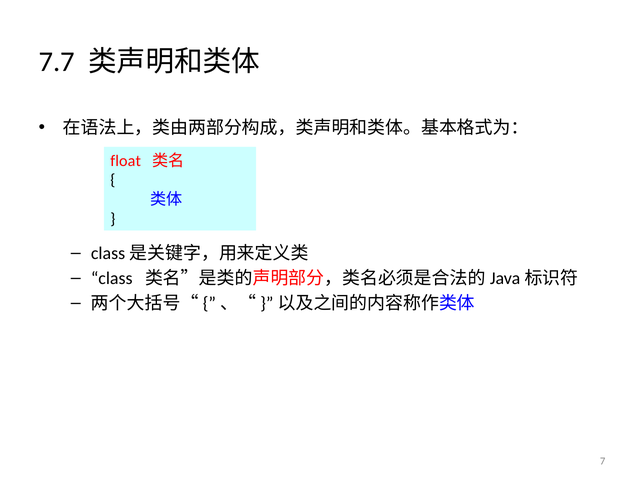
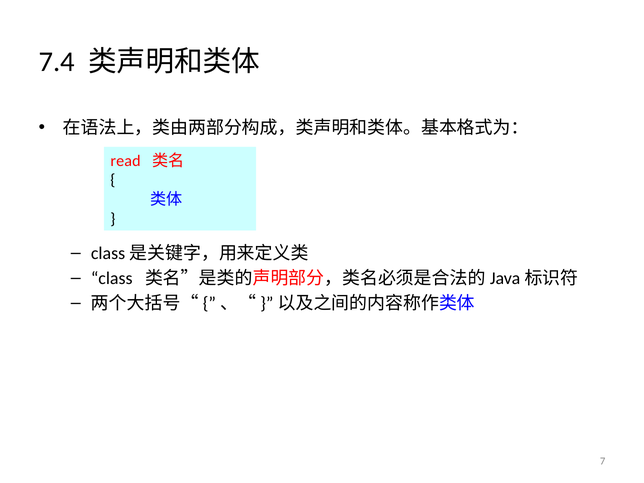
7.7: 7.7 -> 7.4 (57, 62)
float: float -> read (126, 161)
